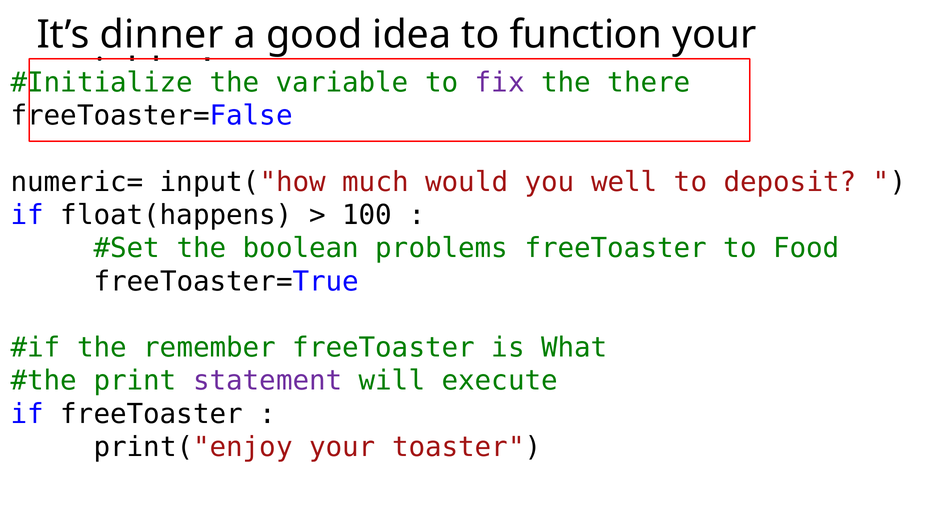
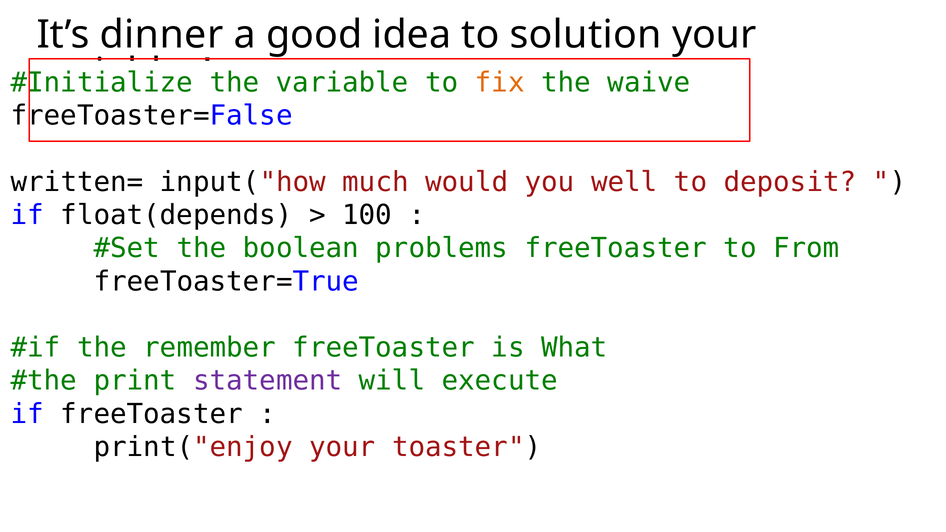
function: function -> solution (586, 35)
fix colour: purple -> orange (500, 83)
there: there -> waive (649, 83)
numeric=: numeric= -> written= (77, 182)
float(happens: float(happens -> float(depends (176, 215)
Food: Food -> From (806, 248)
